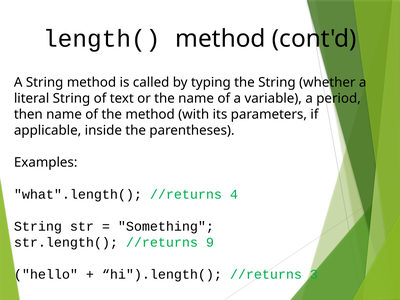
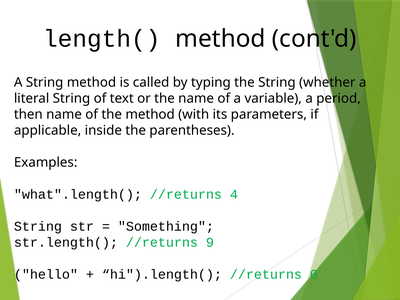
3: 3 -> 0 (314, 275)
